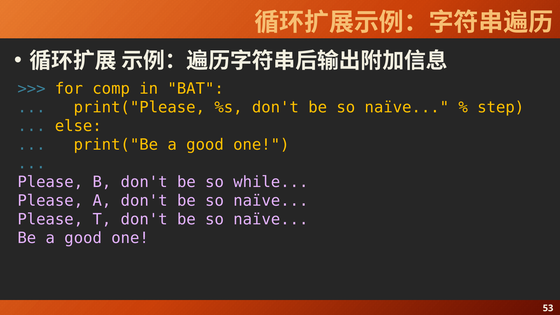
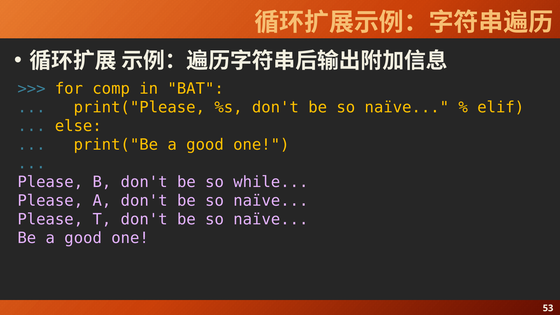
step: step -> elif (501, 107)
